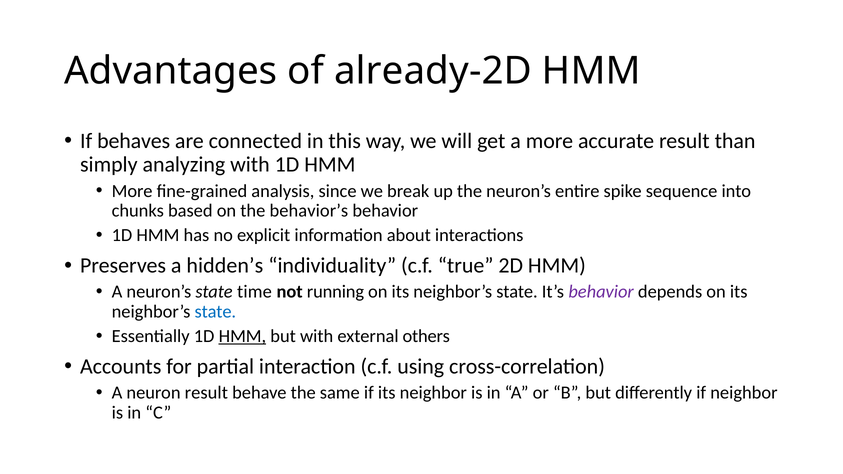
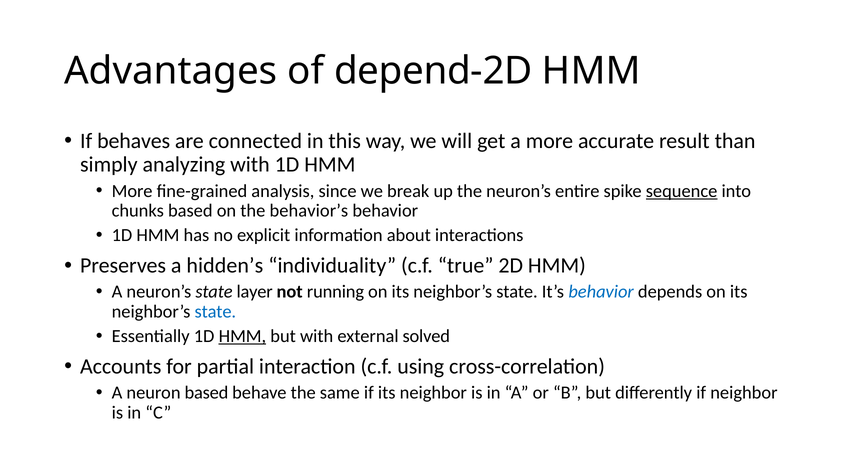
already-2D: already-2D -> depend-2D (433, 71)
sequence underline: none -> present (682, 191)
time: time -> layer (255, 292)
behavior colour: purple -> blue (601, 292)
others: others -> solved (426, 336)
neuron result: result -> based (206, 393)
